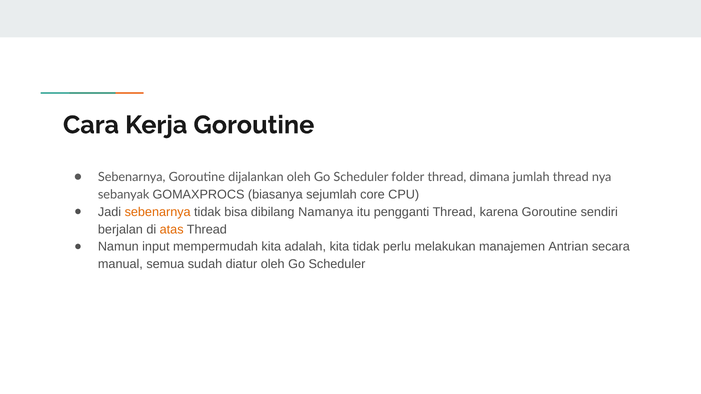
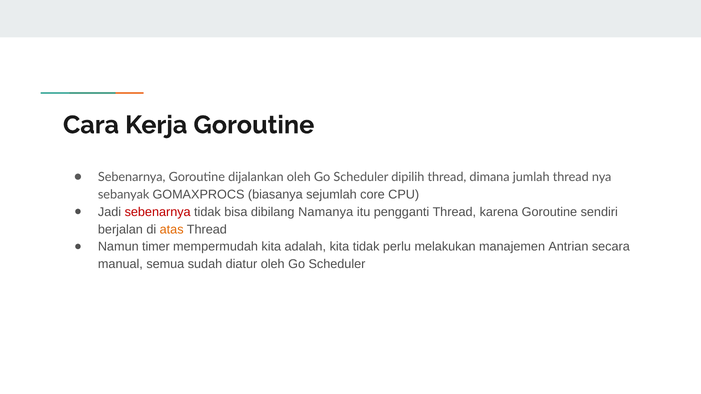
folder: folder -> dipilih (408, 177)
sebenarnya colour: orange -> red (158, 212)
input: input -> timer (156, 247)
